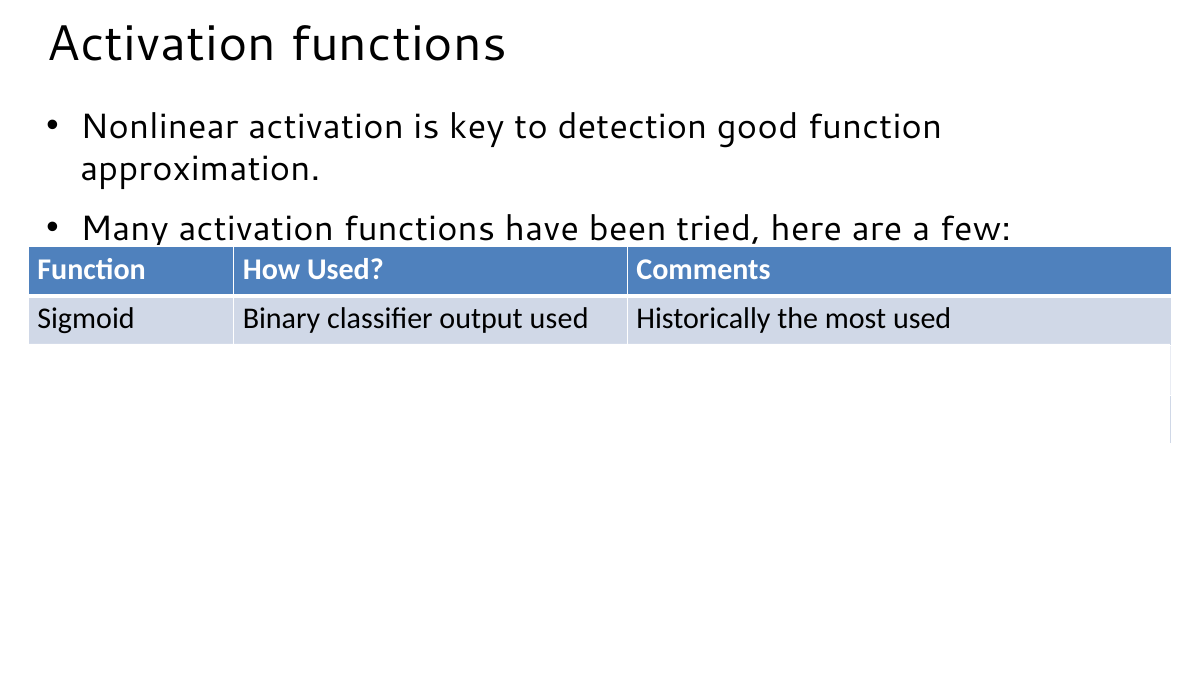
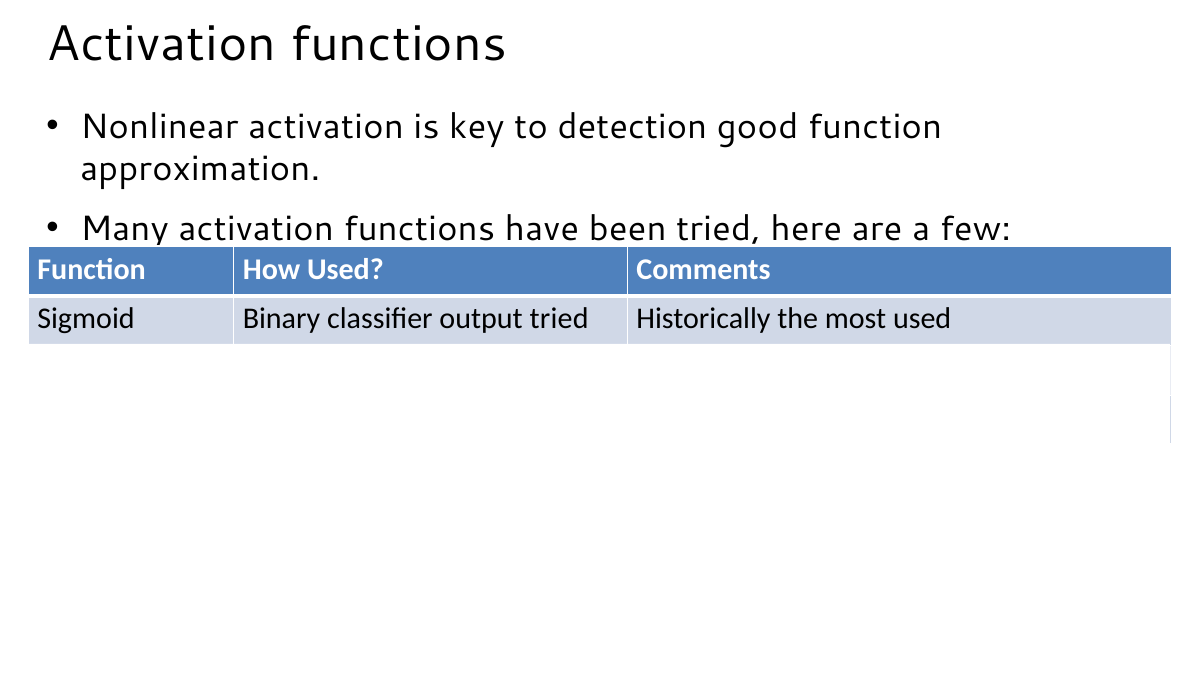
output used: used -> tried (559, 319)
